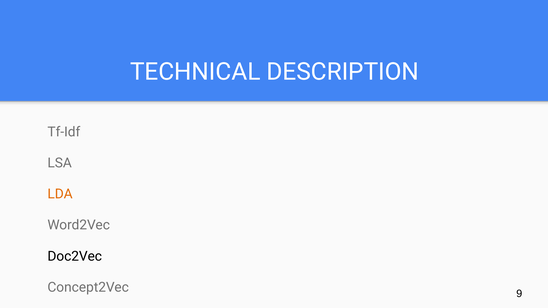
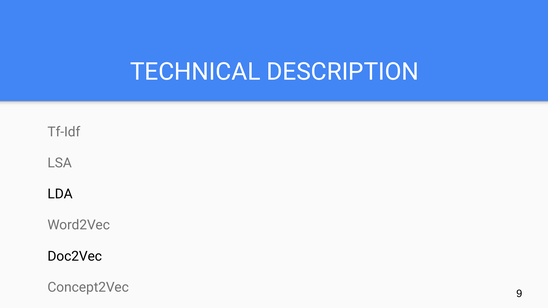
LDA colour: orange -> black (60, 194)
